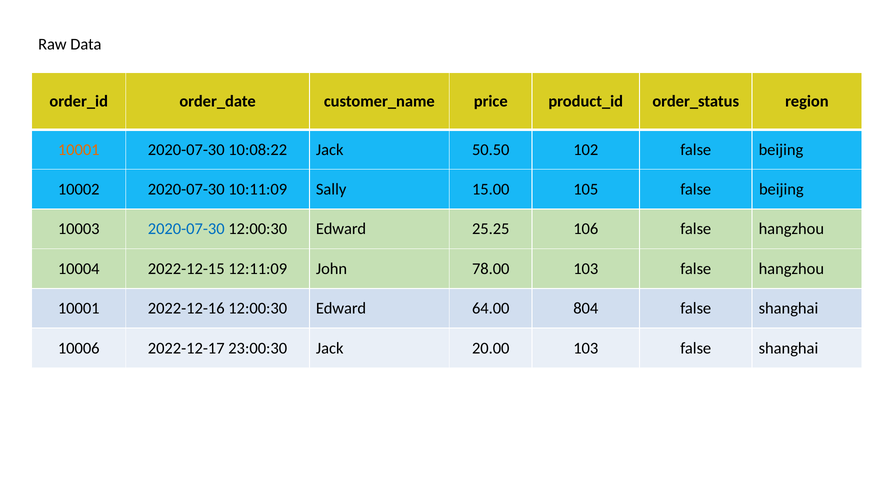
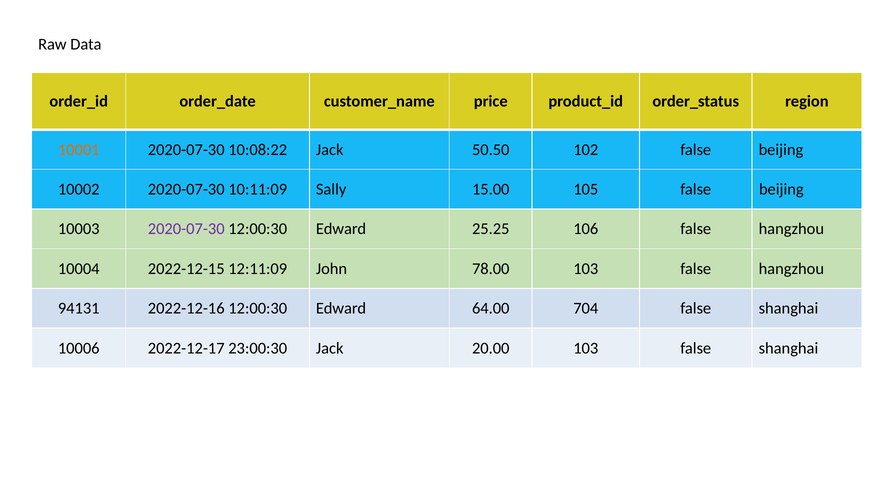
2020-07-30 colour: blue -> purple (186, 229)
10001: 10001 -> 94131 (79, 309)
804: 804 -> 704 (586, 309)
